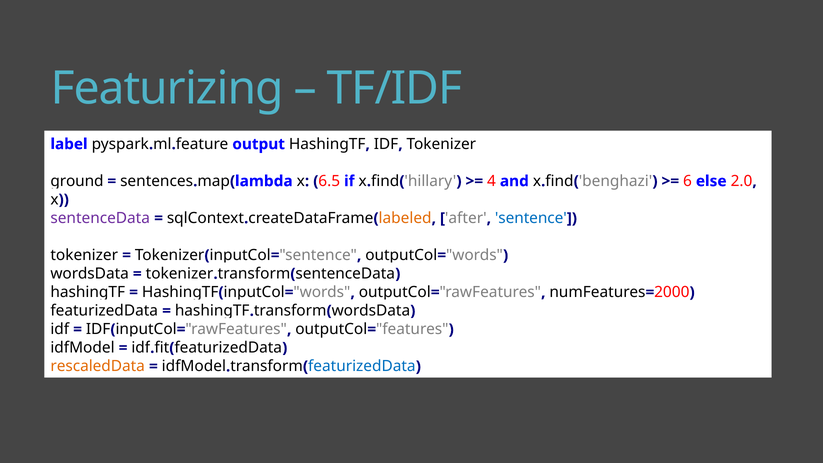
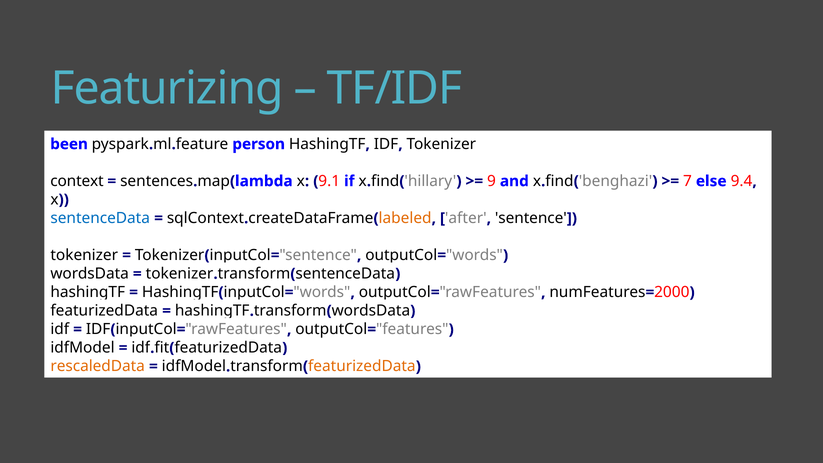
label: label -> been (69, 144)
output: output -> person (259, 144)
ground: ground -> context (77, 181)
6.5: 6.5 -> 9.1 (329, 181)
4: 4 -> 9 (492, 181)
6: 6 -> 7 (688, 181)
2.0: 2.0 -> 9.4 (742, 181)
sentenceData colour: purple -> blue (100, 218)
sentence colour: blue -> black (531, 218)
featurizedData colour: blue -> orange (362, 366)
